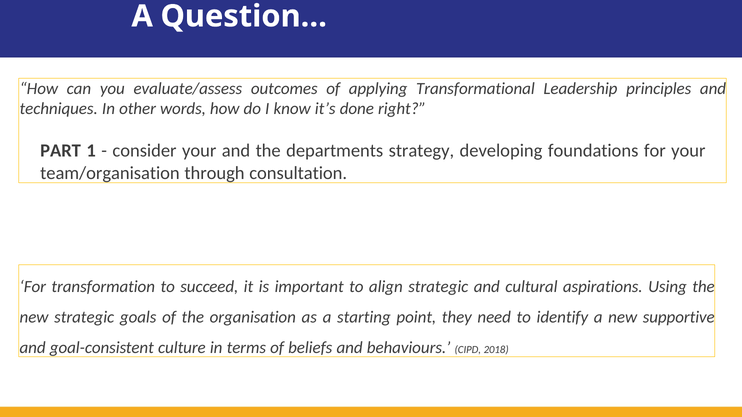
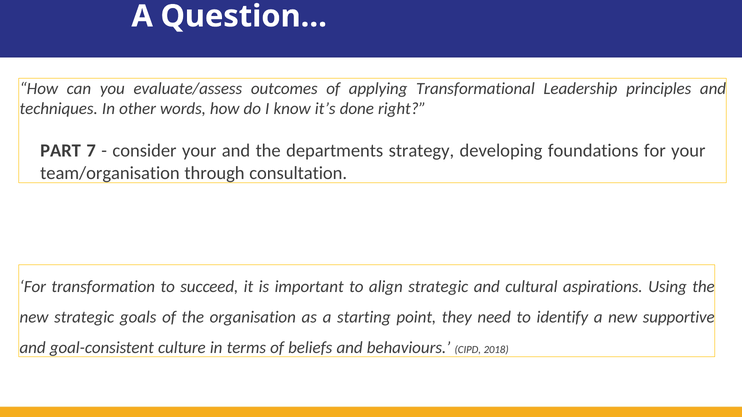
1: 1 -> 7 (91, 151)
